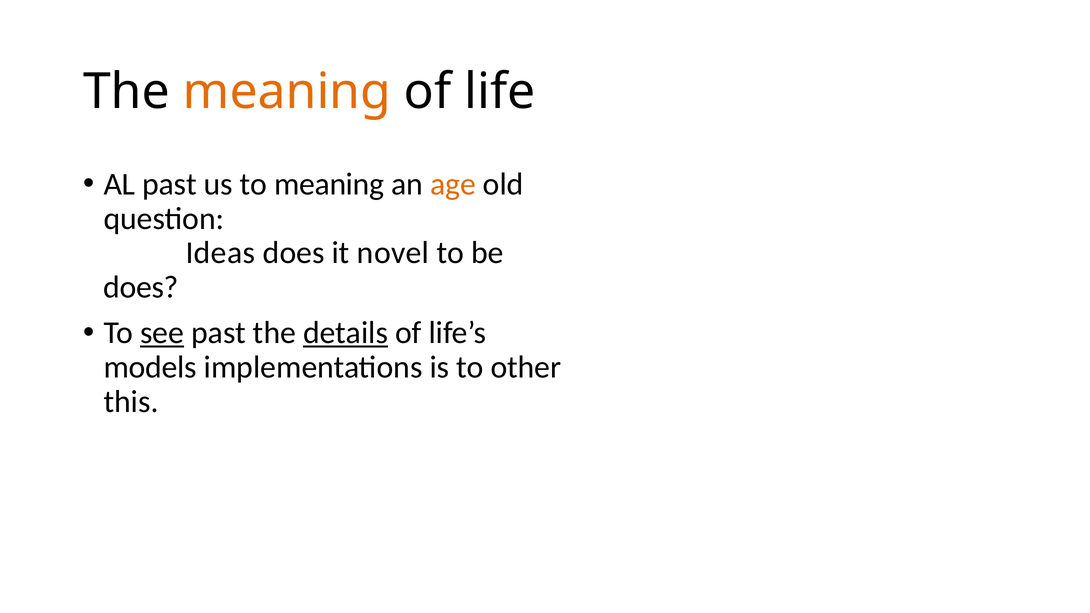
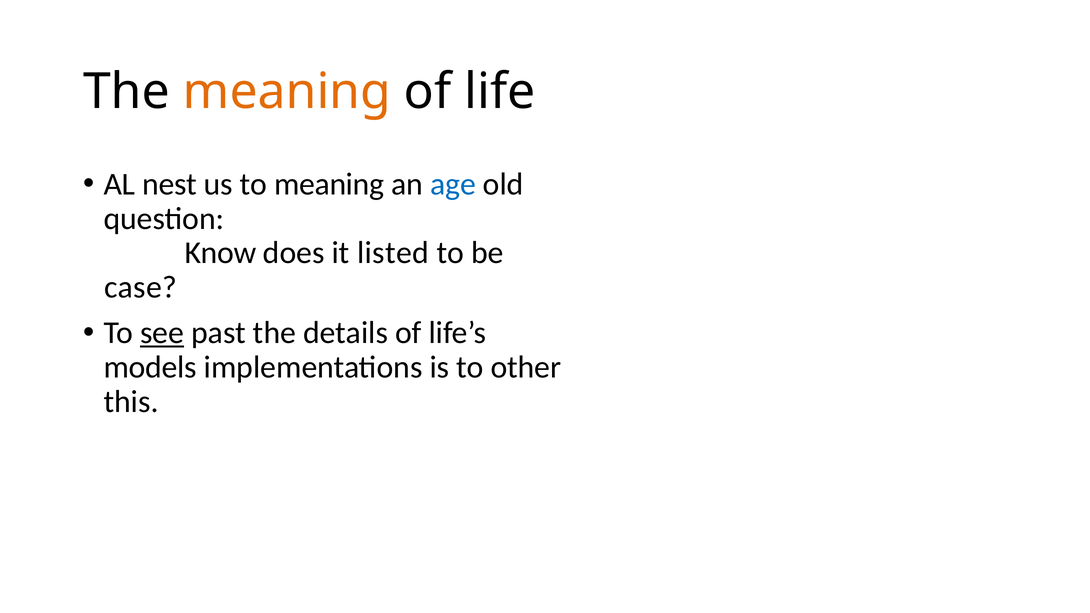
AL past: past -> nest (170, 184)
age colour: orange -> blue (453, 184)
Ideas: Ideas -> Know (221, 253)
novel: novel -> listed (393, 253)
does: does -> case (141, 287)
details underline: present -> none (346, 333)
